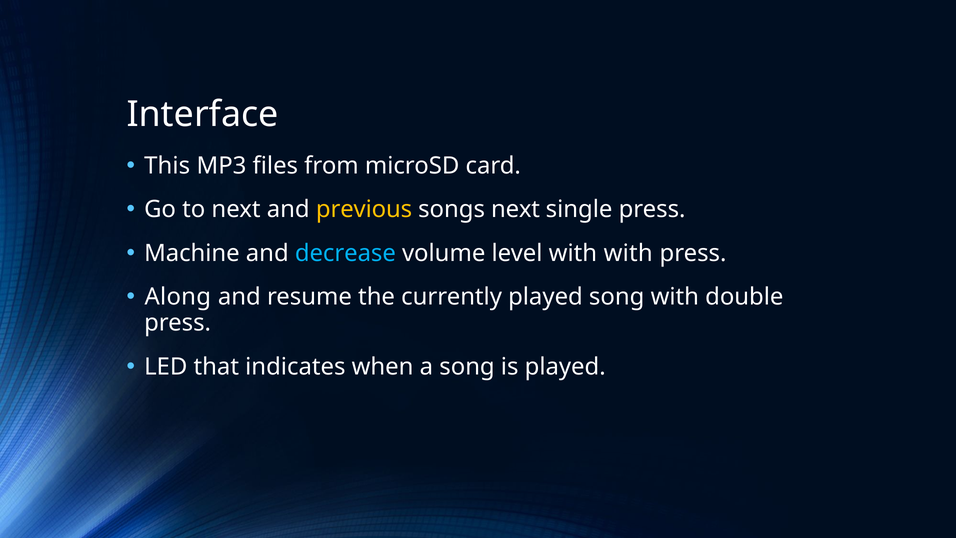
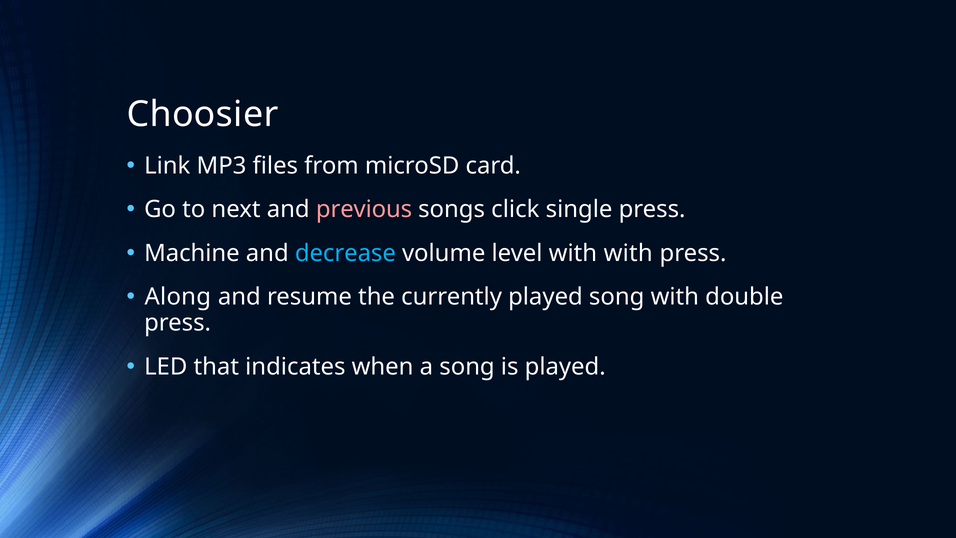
Interface: Interface -> Choosier (202, 114)
This: This -> Link (167, 166)
previous colour: yellow -> pink (364, 210)
songs next: next -> click (515, 210)
